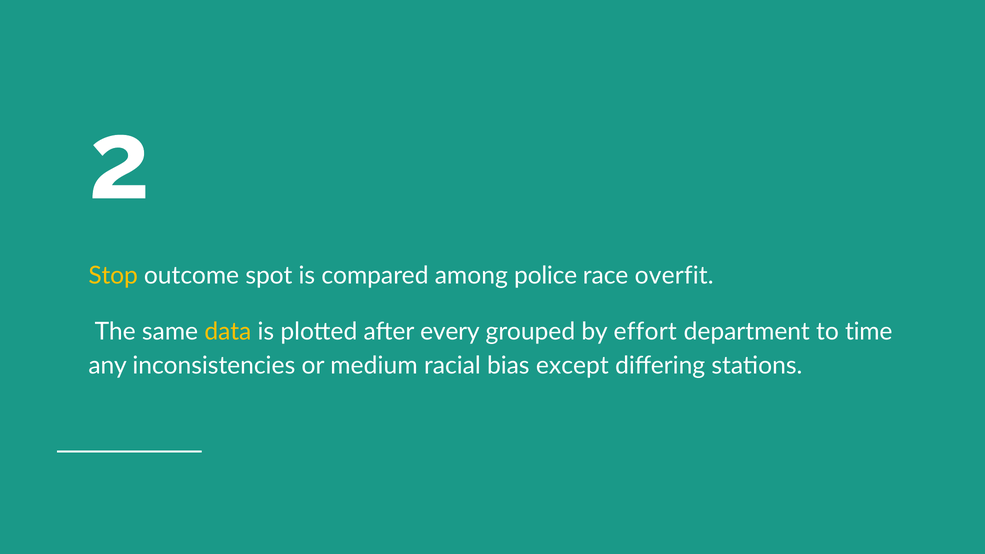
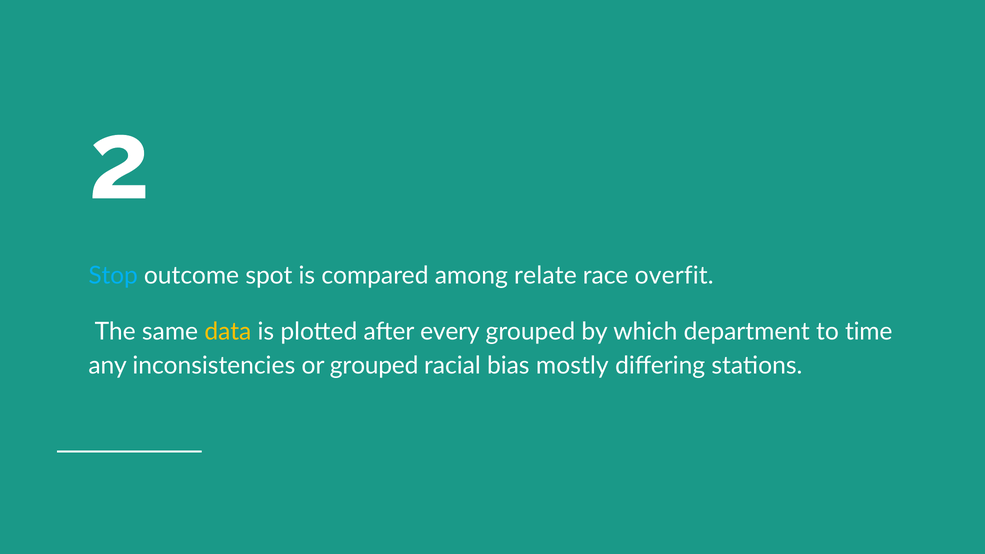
Stop colour: yellow -> light blue (113, 276)
police: police -> relate (545, 276)
effort: effort -> which (645, 331)
or medium: medium -> grouped (374, 365)
except: except -> mostly (572, 365)
